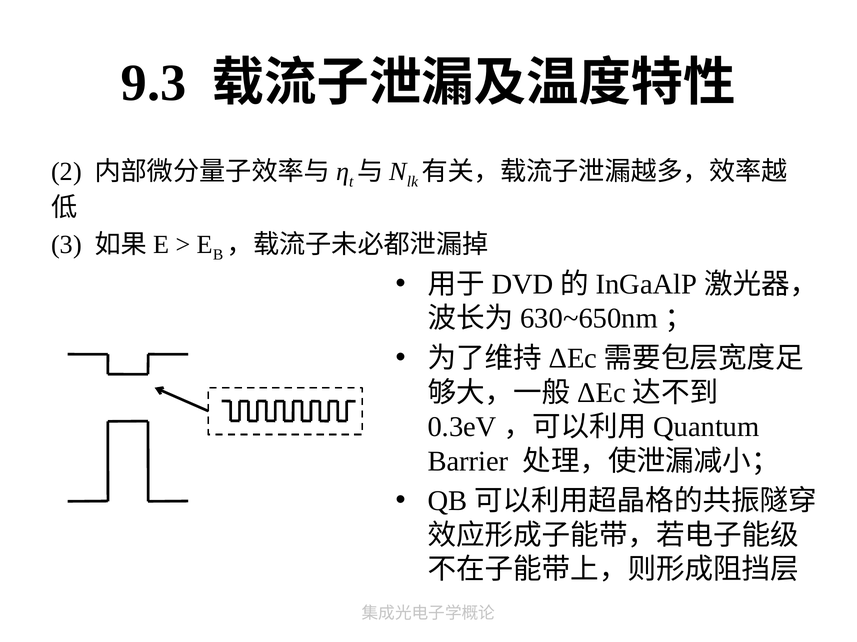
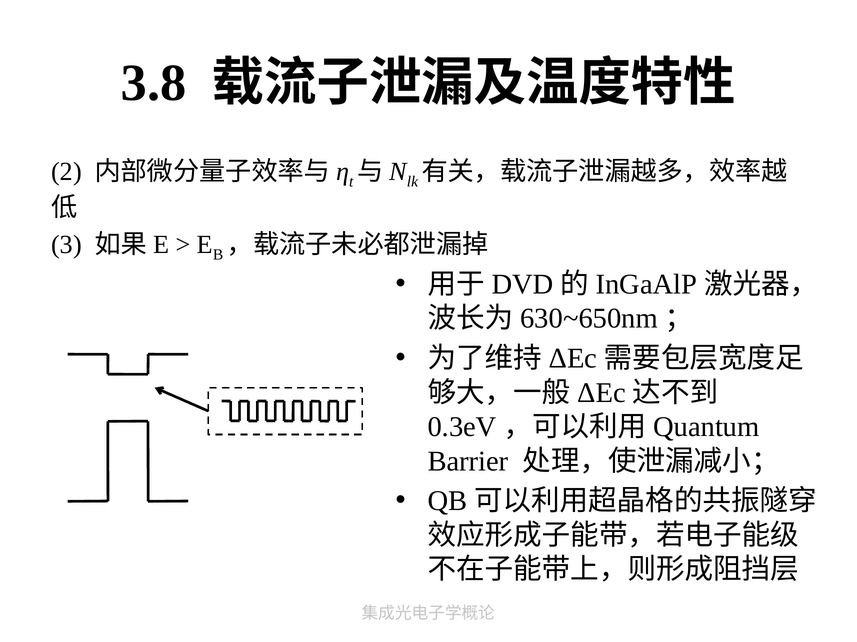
9.3: 9.3 -> 3.8 (154, 83)
